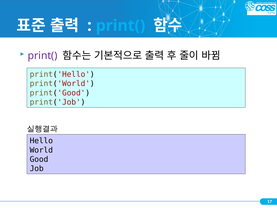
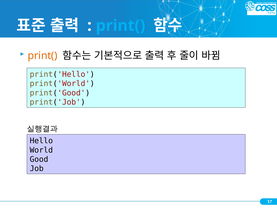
print( colour: purple -> orange (43, 56)
